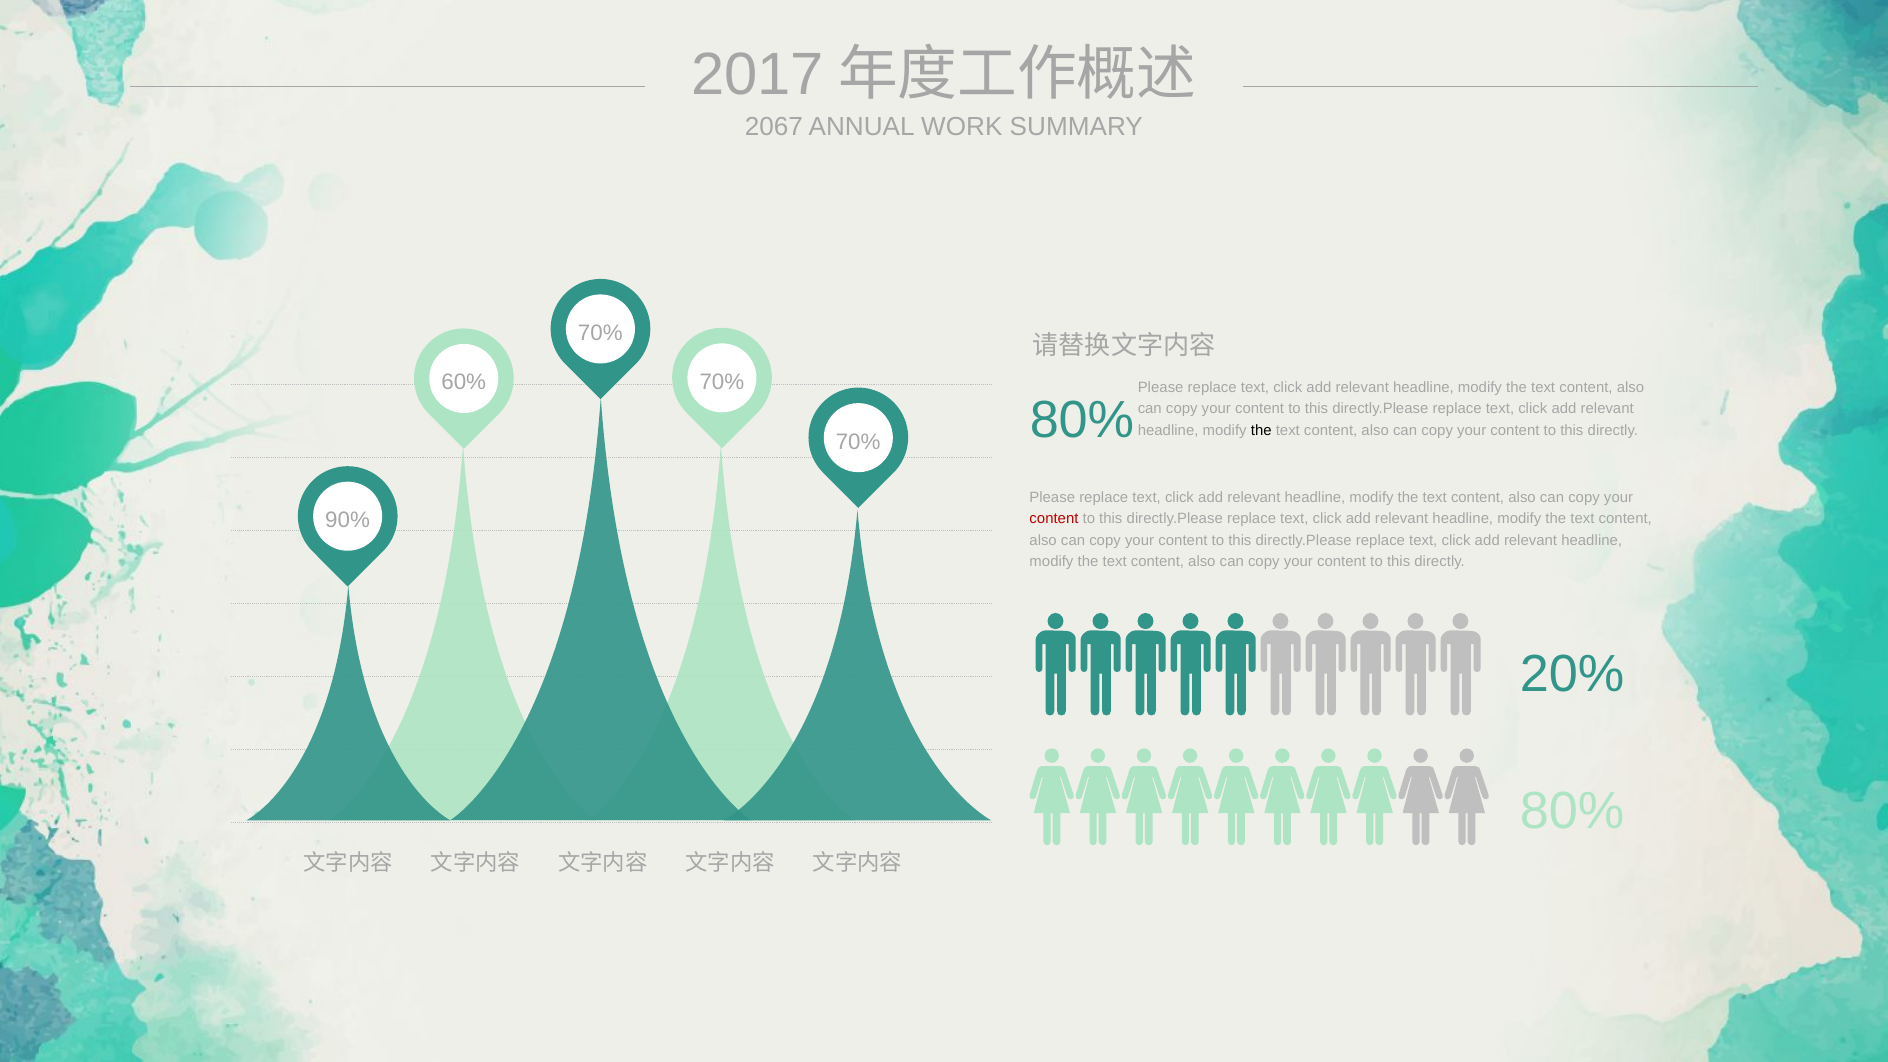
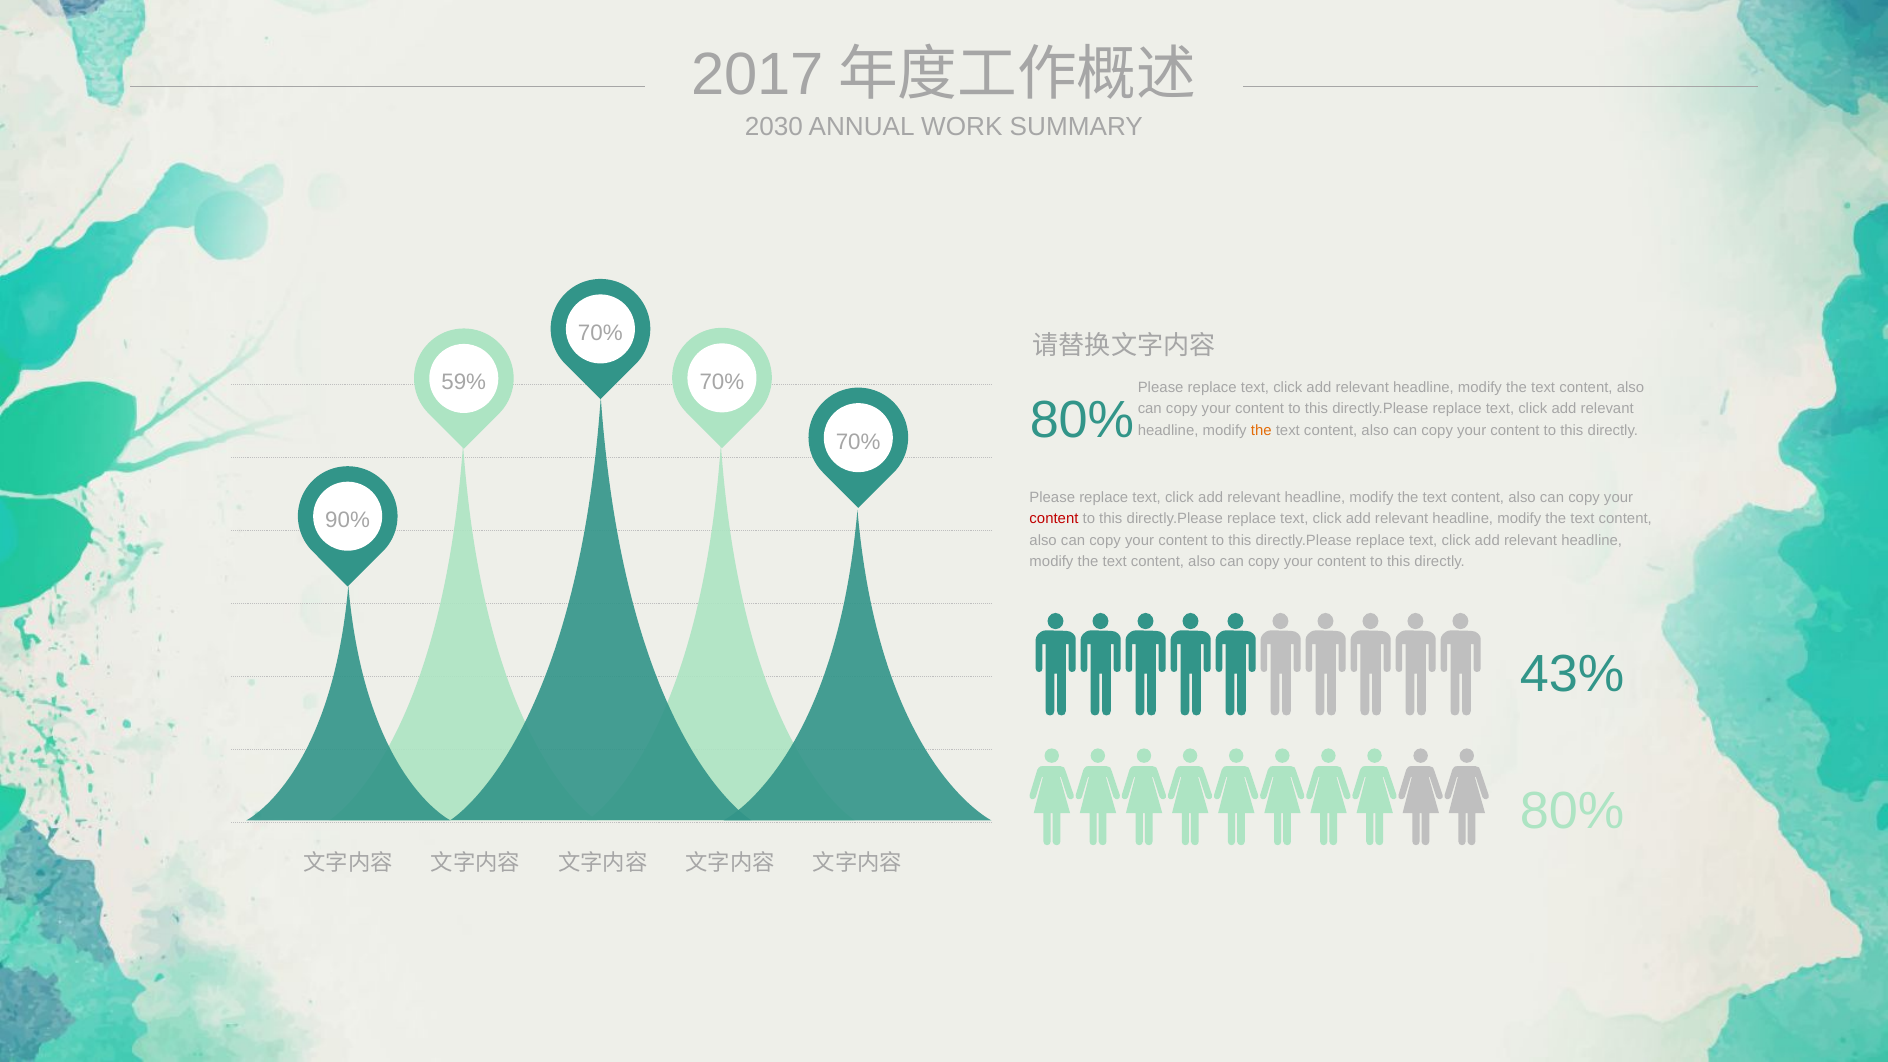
2067: 2067 -> 2030 (774, 127)
60%: 60% -> 59% (464, 383)
the colour: black -> orange (1261, 430)
20%: 20% -> 43% (1572, 674)
